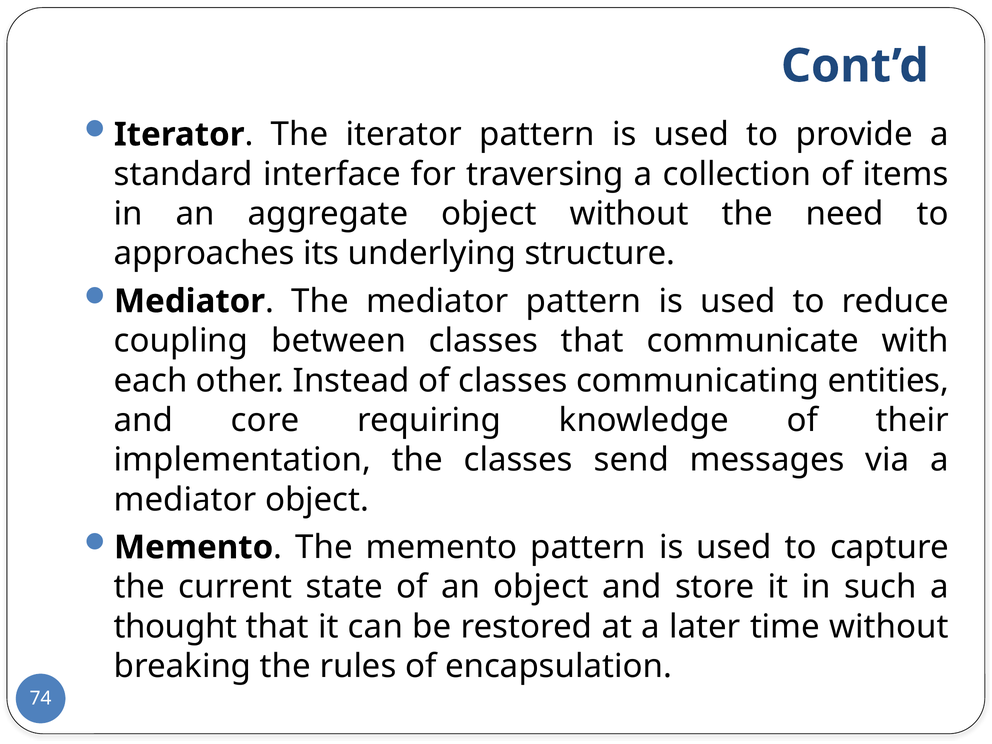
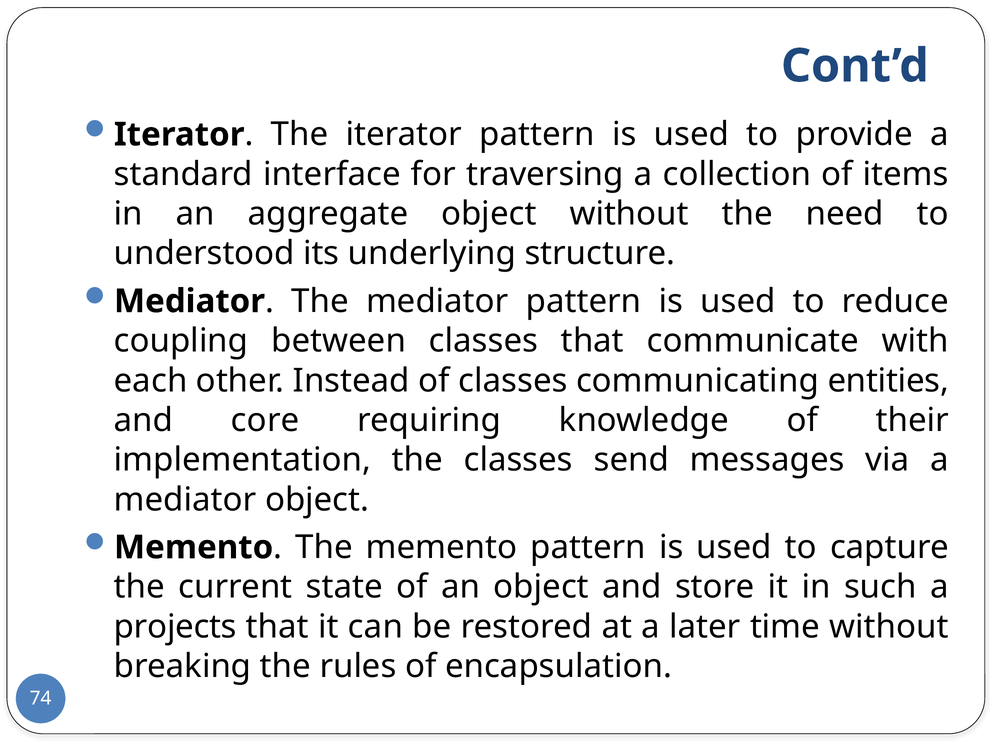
approaches: approaches -> understood (204, 254)
thought: thought -> projects (175, 627)
